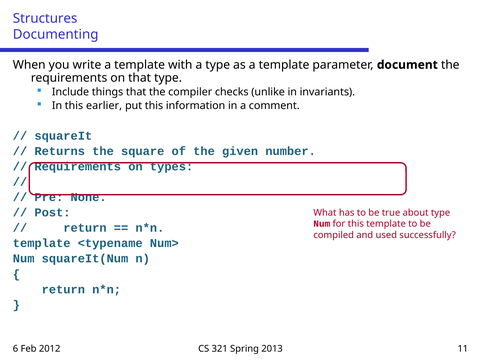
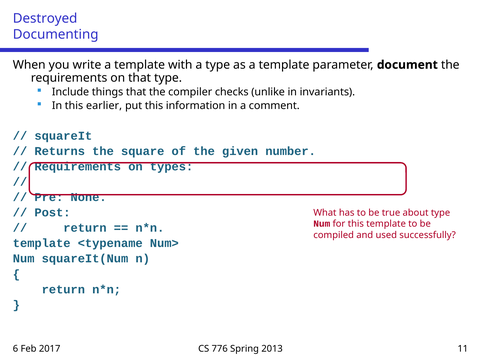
Structures: Structures -> Destroyed (45, 19)
2012: 2012 -> 2017 (50, 349)
321: 321 -> 776 (220, 349)
